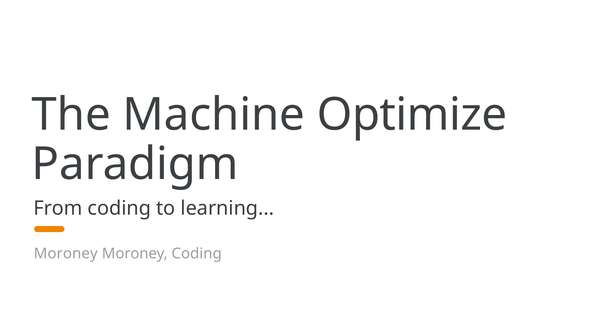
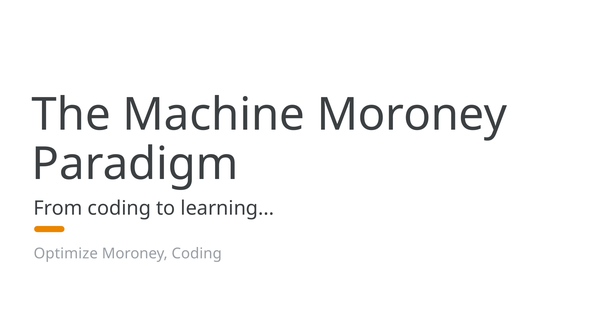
Machine Optimize: Optimize -> Moroney (412, 115)
Moroney: Moroney -> Optimize (66, 253)
